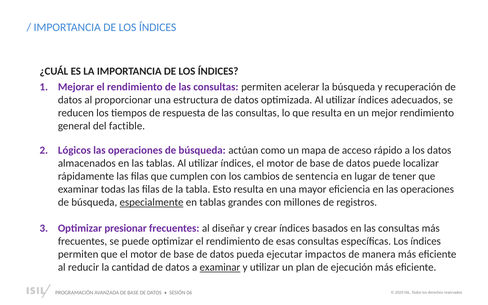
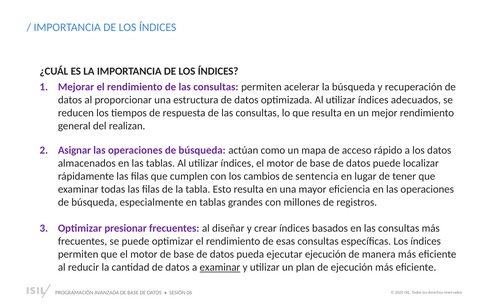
factible: factible -> realizan (127, 126)
Lógicos: Lógicos -> Asignar (74, 150)
especialmente underline: present -> none (152, 202)
ejecutar impactos: impactos -> ejecución (326, 254)
